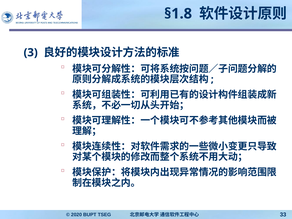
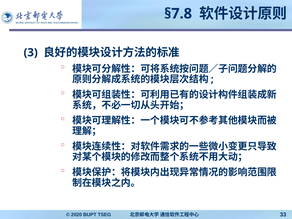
§1.8: §1.8 -> §7.8 (178, 14)
